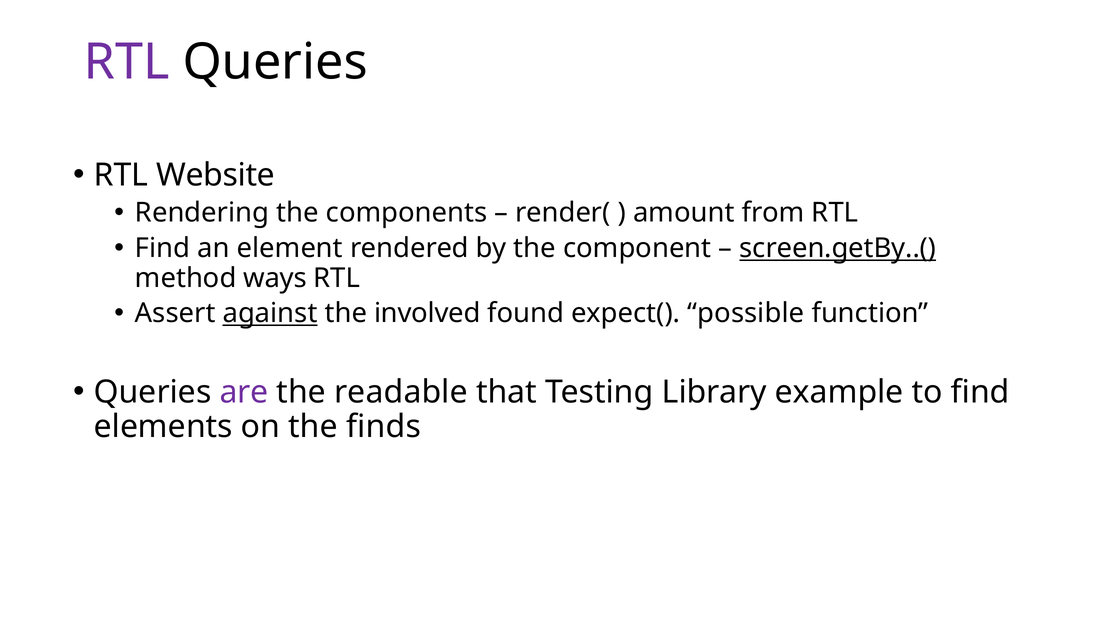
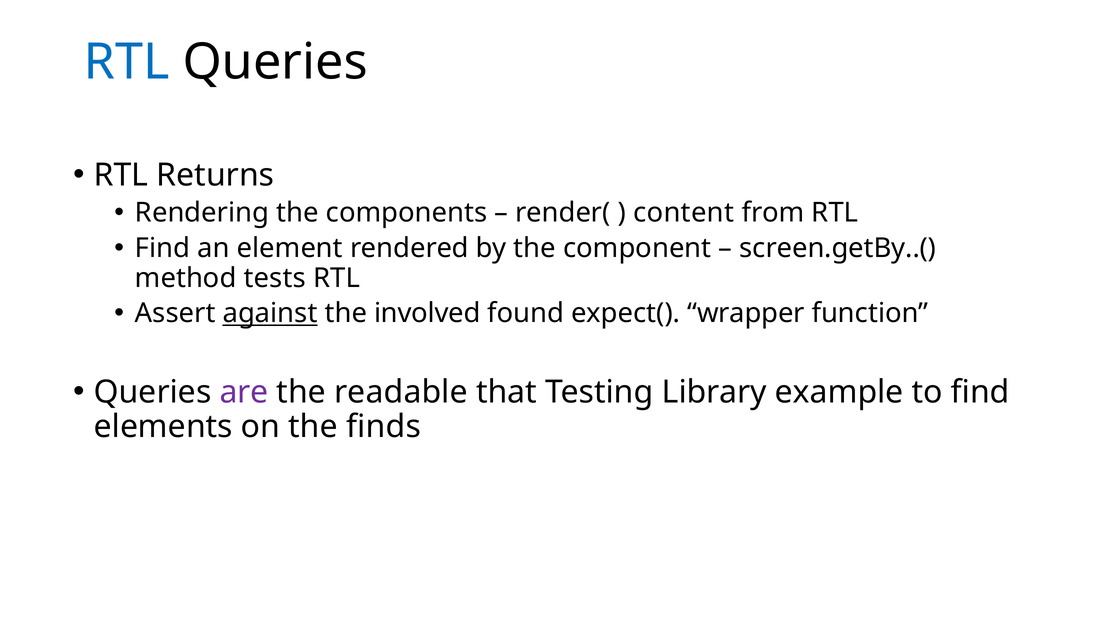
RTL colour: purple -> blue (127, 62)
Website: Website -> Returns (215, 175)
amount: amount -> content (684, 213)
screen.getBy..( underline: present -> none (838, 248)
ways: ways -> tests (275, 278)
possible: possible -> wrapper (746, 313)
